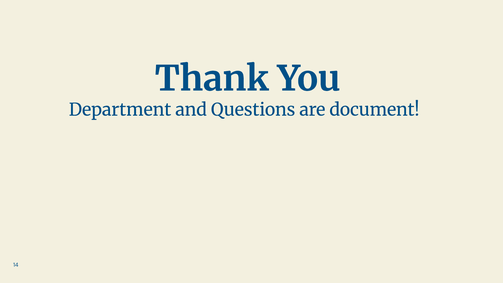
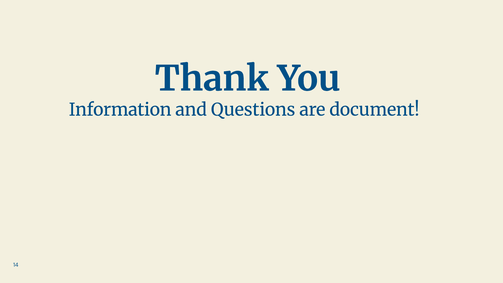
Department: Department -> Information (120, 110)
